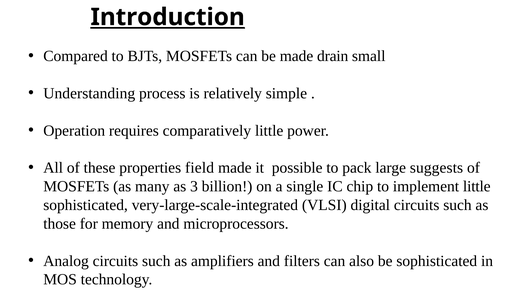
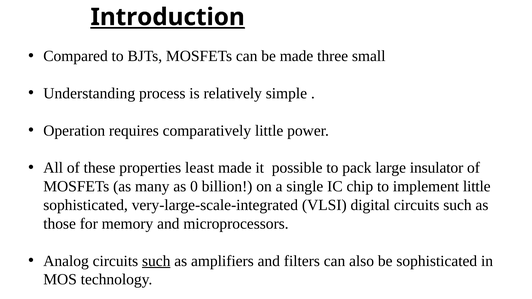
drain: drain -> three (333, 56)
field: field -> least (200, 168)
suggests: suggests -> insulator (437, 168)
3: 3 -> 0 (194, 187)
such underline: none -> present (156, 261)
